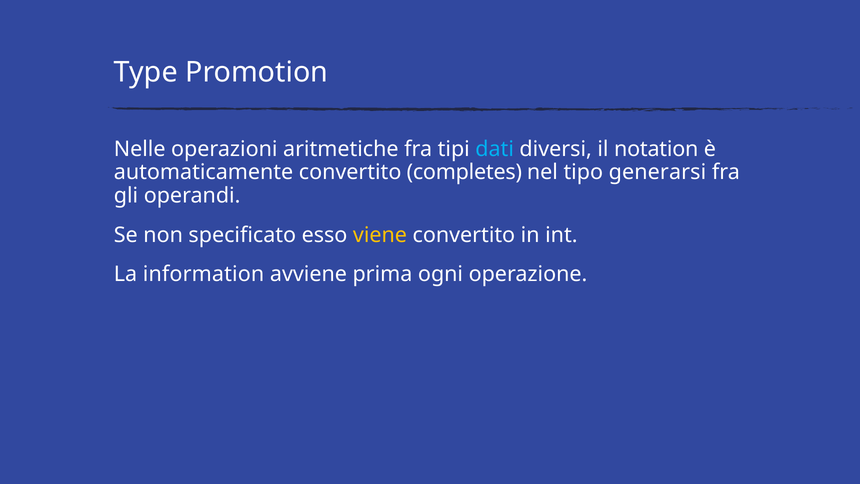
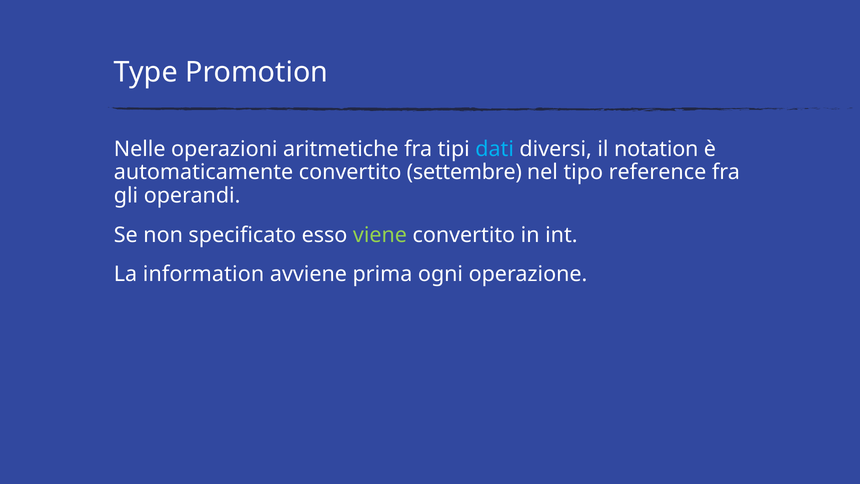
completes: completes -> settembre (464, 172)
generarsi: generarsi -> reference (657, 172)
viene colour: yellow -> light green (380, 235)
